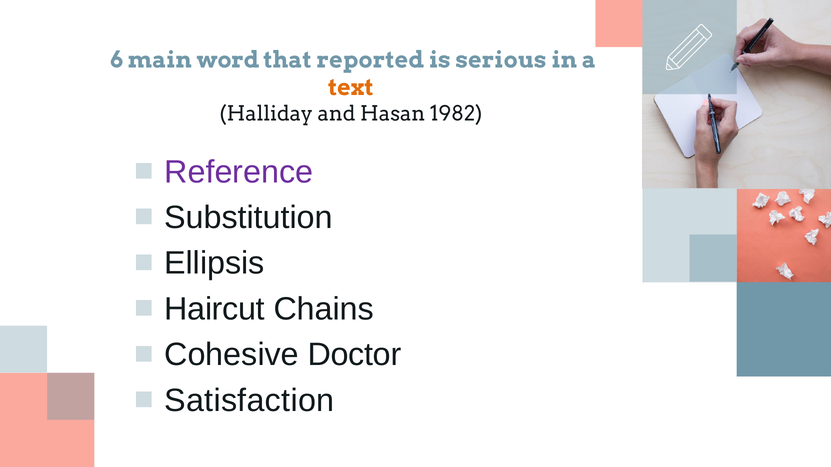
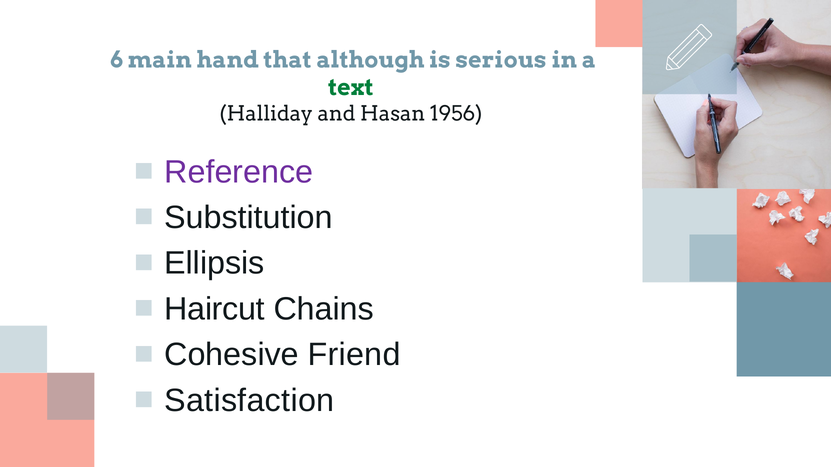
word: word -> hand (228, 60)
reported: reported -> although (370, 60)
text colour: orange -> green (351, 88)
1982: 1982 -> 1956 (456, 114)
Doctor: Doctor -> Friend (354, 355)
